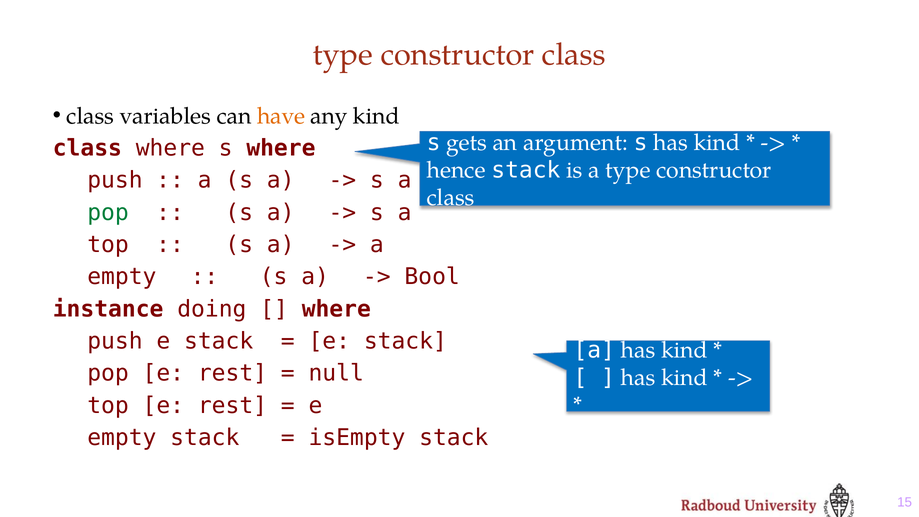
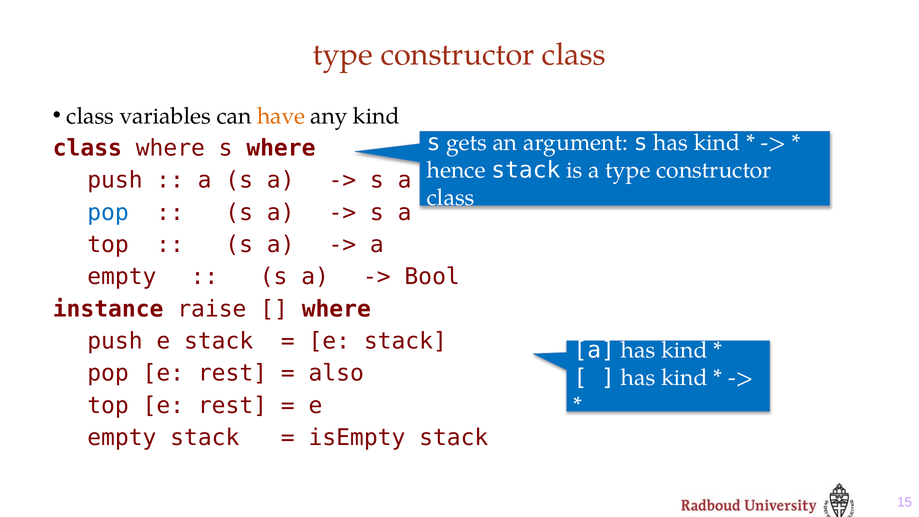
pop colour: green -> blue (108, 212)
doing: doing -> raise (212, 309)
null: null -> also (336, 373)
